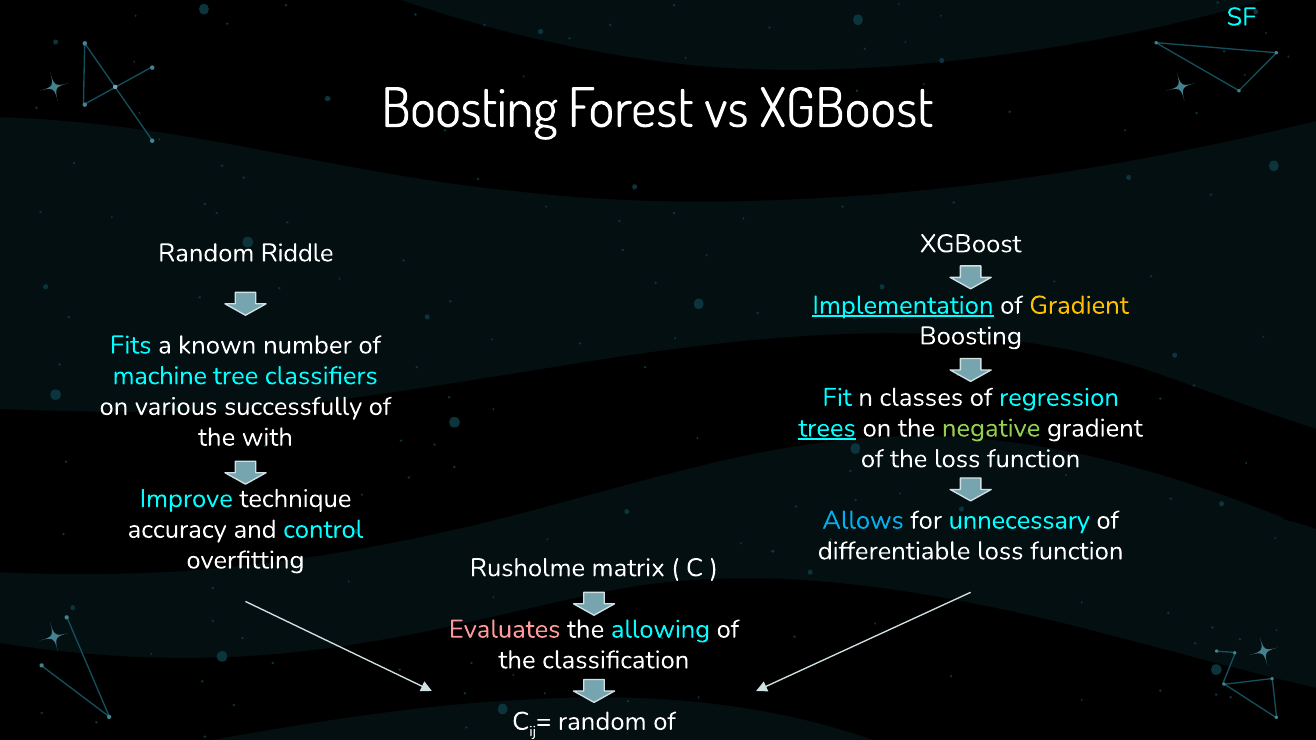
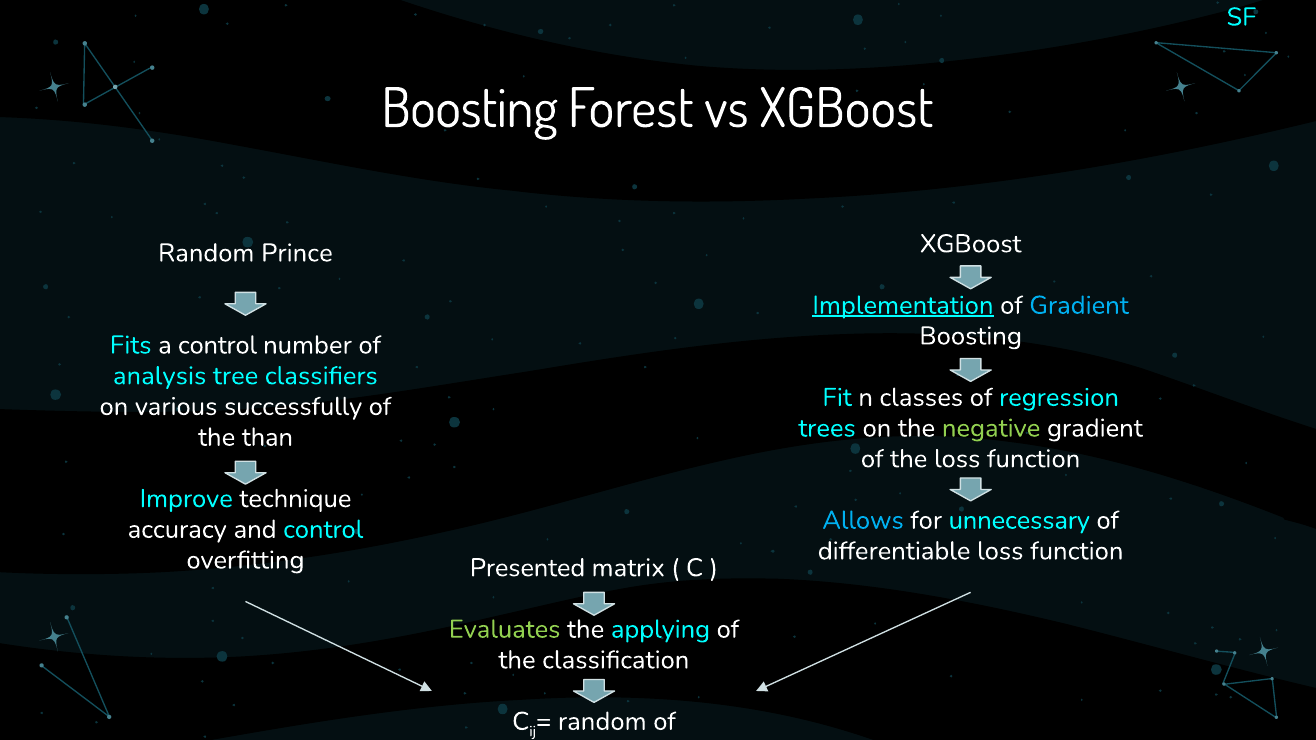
Riddle: Riddle -> Prince (297, 253)
Gradient colour: yellow -> light blue (1079, 305)
a known: known -> control (217, 345)
machine: machine -> analysis (160, 376)
trees underline: present -> none (827, 428)
with: with -> than (267, 437)
Rusholme: Rusholme -> Presented (528, 568)
Evaluates colour: pink -> light green (505, 629)
allowing: allowing -> applying (660, 629)
